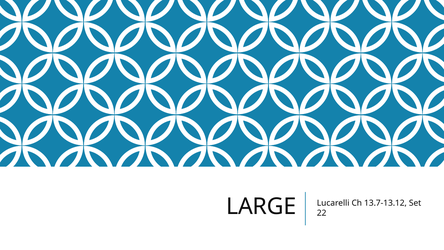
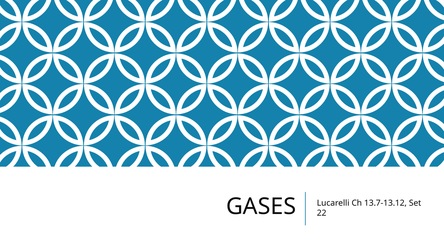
LARGE: LARGE -> GASES (261, 206)
